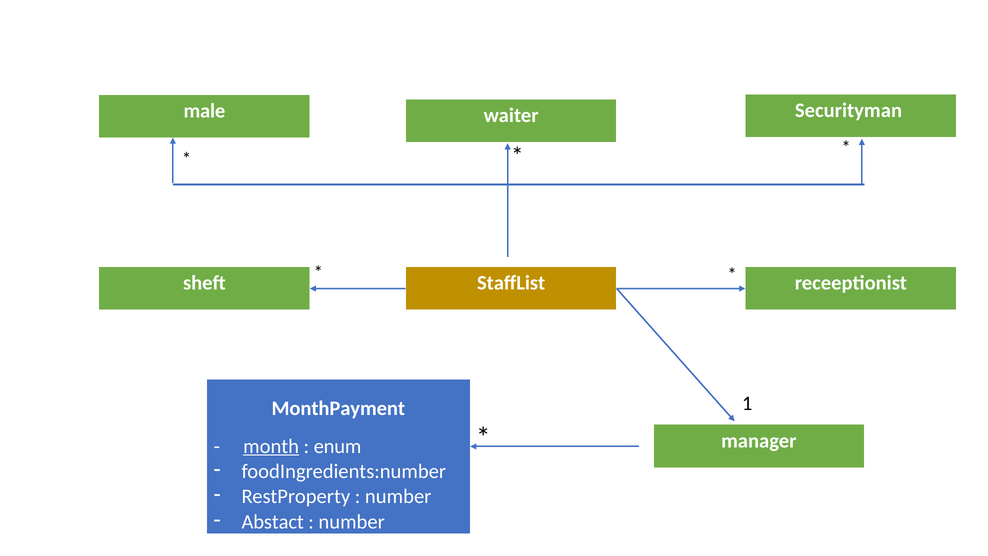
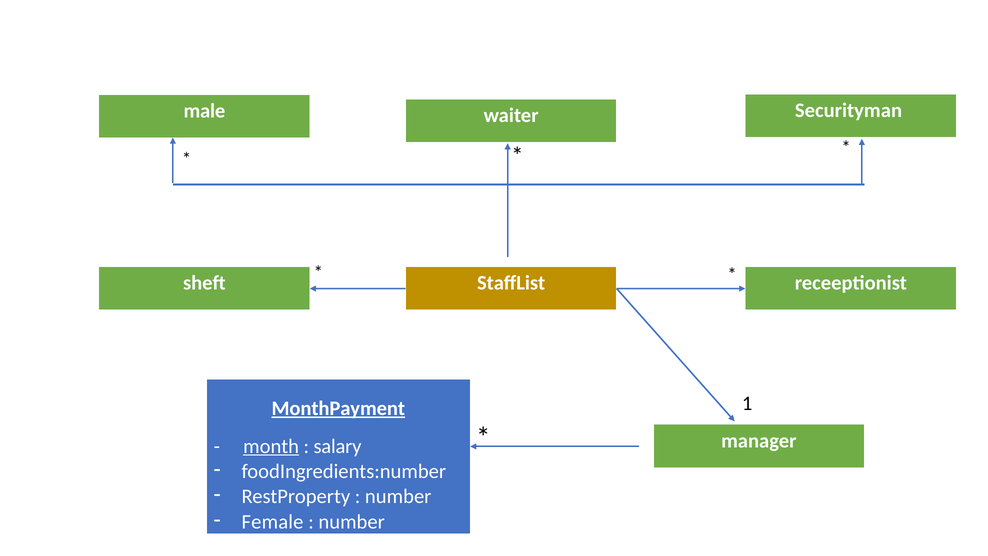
MonthPayment underline: none -> present (338, 408)
enum: enum -> salary (337, 446)
Abstact: Abstact -> Female (273, 522)
